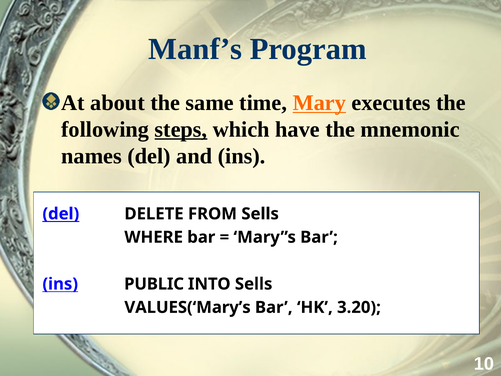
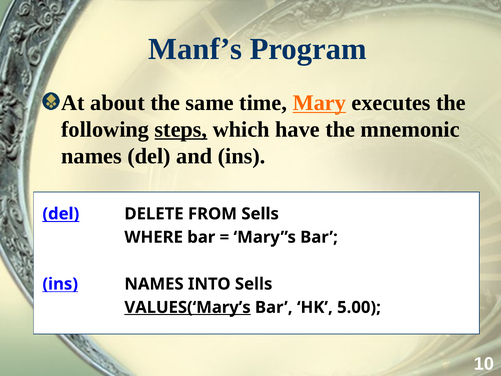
ins PUBLIC: PUBLIC -> NAMES (154, 284)
VALUES(‘Mary’s underline: none -> present (188, 307)
3.20: 3.20 -> 5.00 (359, 307)
